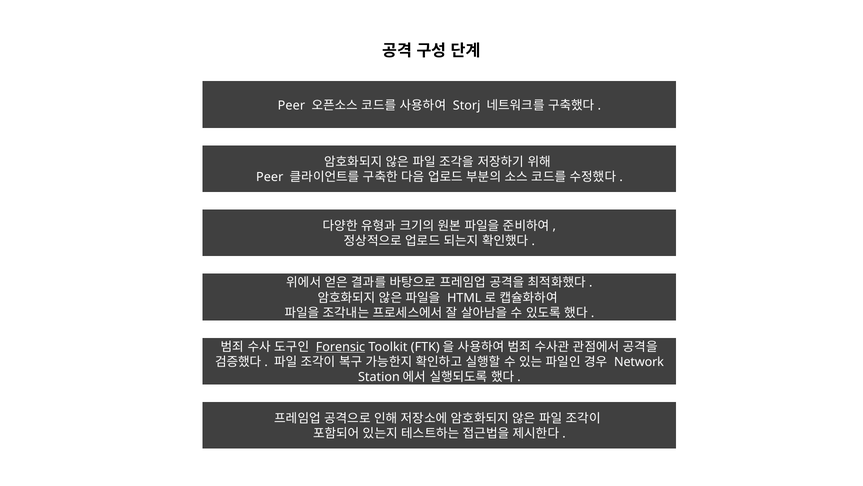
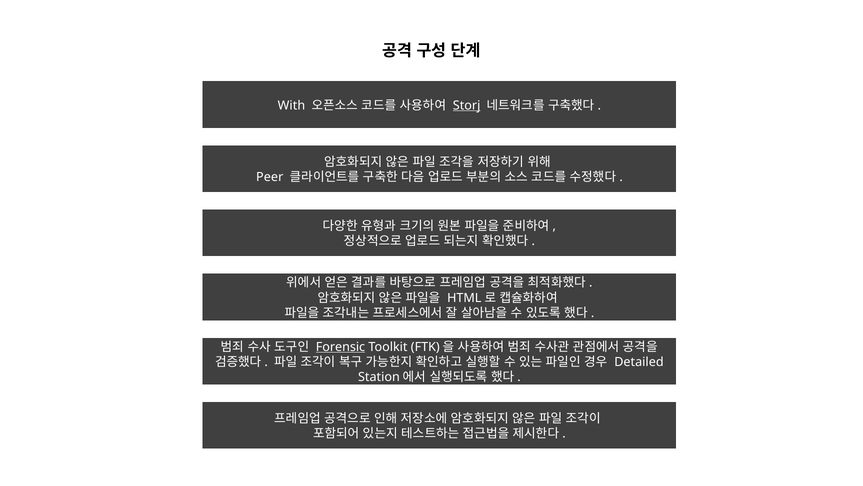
Peer: Peer -> With (291, 105)
Storj underline: none -> present (467, 105)
Network: Network -> Detailed (639, 362)
